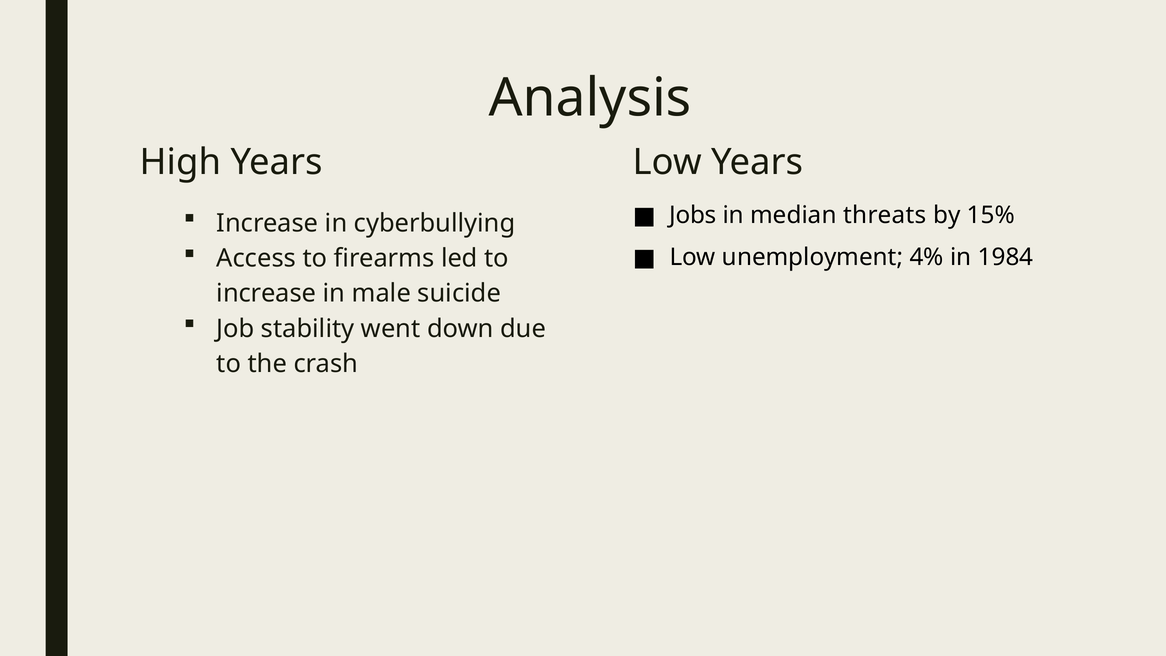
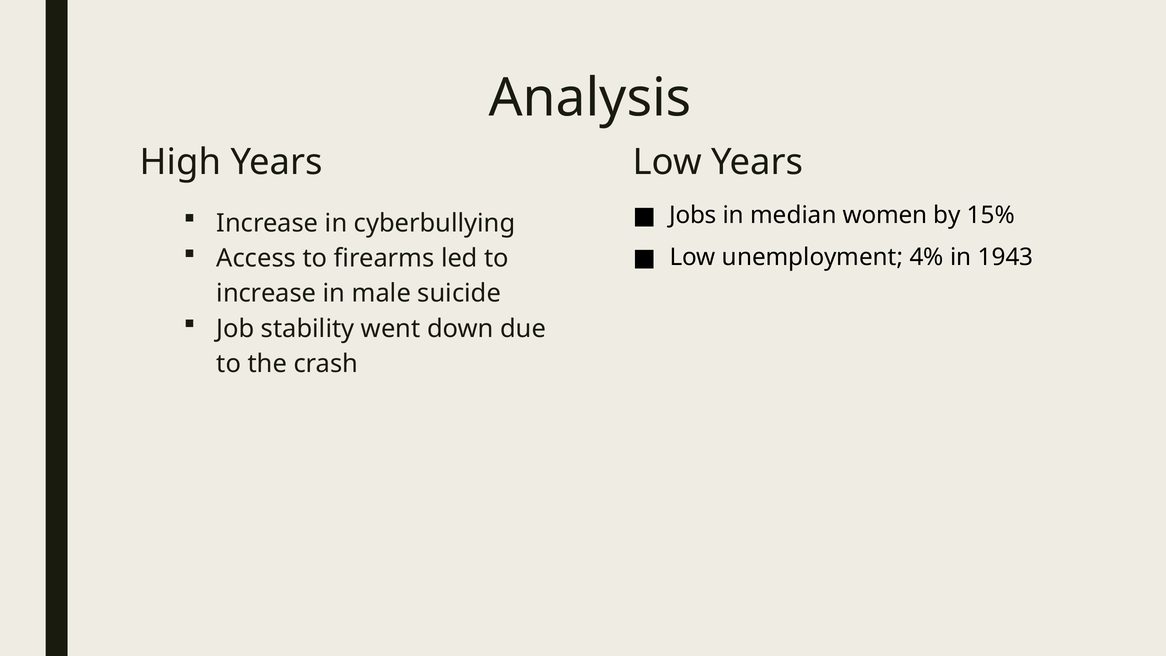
threats: threats -> women (885, 215)
1984: 1984 -> 1943 (1006, 257)
